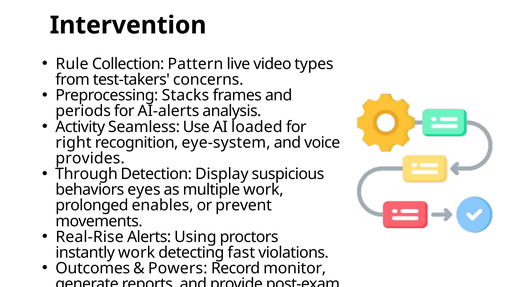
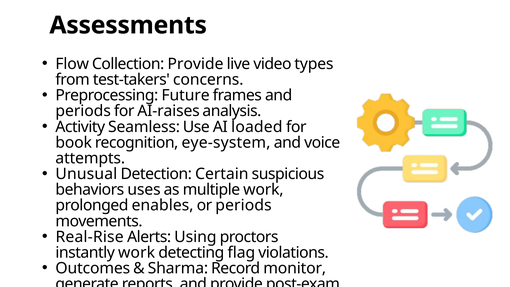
Intervention: Intervention -> Assessments (128, 25)
Rule: Rule -> Flow (72, 64)
Collection Pattern: Pattern -> Provide (195, 64)
Stacks: Stacks -> Future (186, 95)
AI-alerts: AI-alerts -> AI-raises (169, 111)
right: right -> book (74, 143)
provides: provides -> attempts (90, 158)
Through: Through -> Unusual (86, 174)
Display: Display -> Certain (222, 174)
eyes: eyes -> uses (144, 190)
or prevent: prevent -> periods (244, 205)
fast: fast -> flag (241, 252)
Powers: Powers -> Sharma (178, 268)
